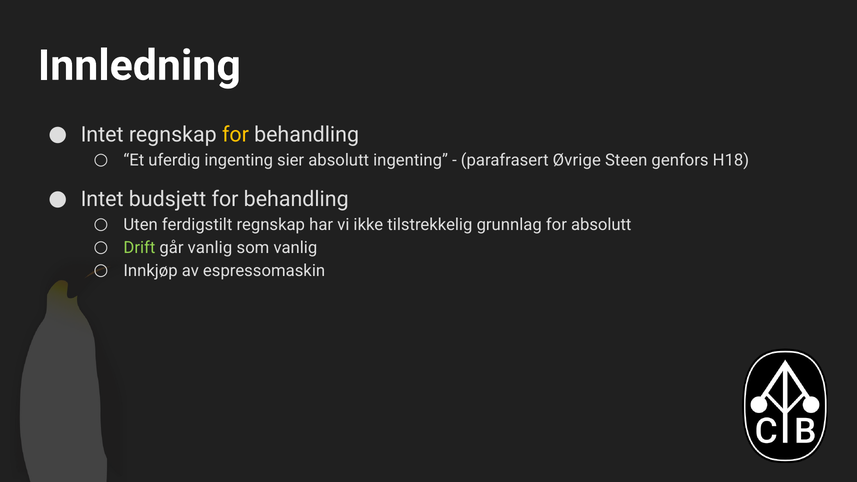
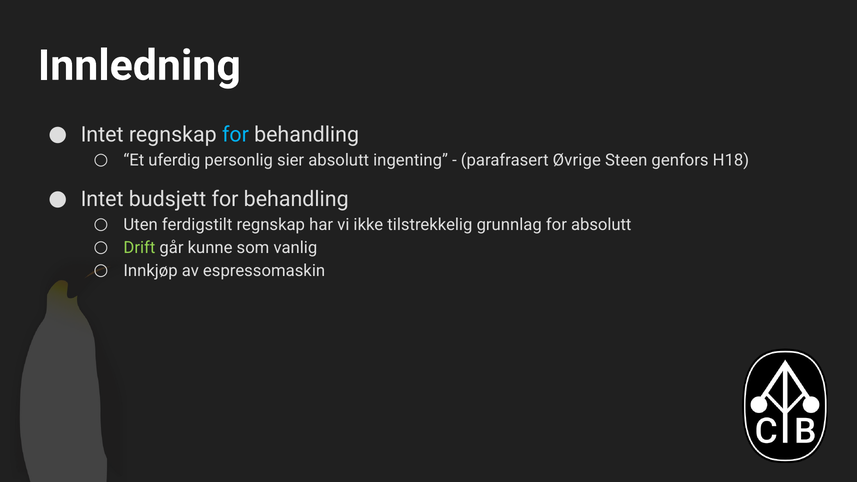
for colour: yellow -> light blue (235, 135)
uferdig ingenting: ingenting -> personlig (239, 160)
går vanlig: vanlig -> kunne (210, 248)
